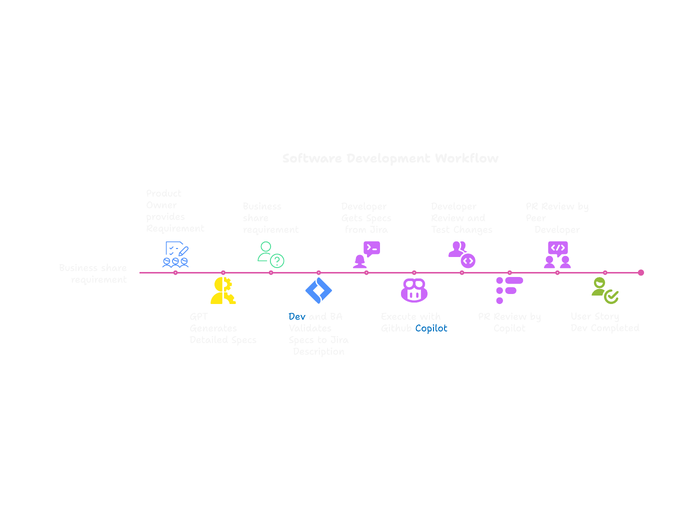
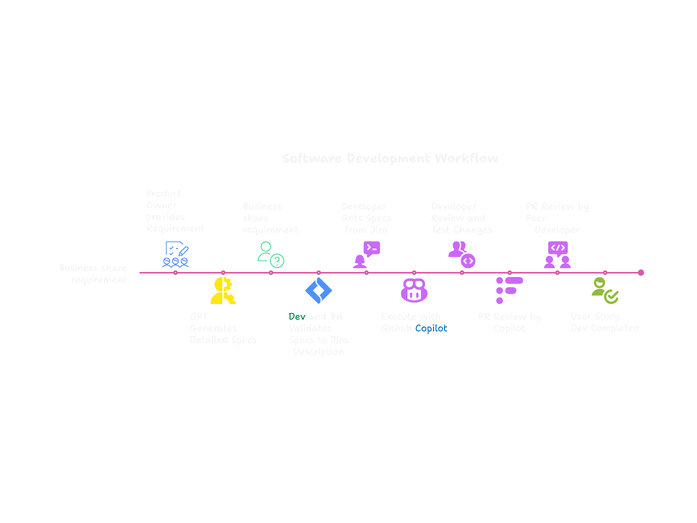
Dev colour: blue -> green (297, 316)
